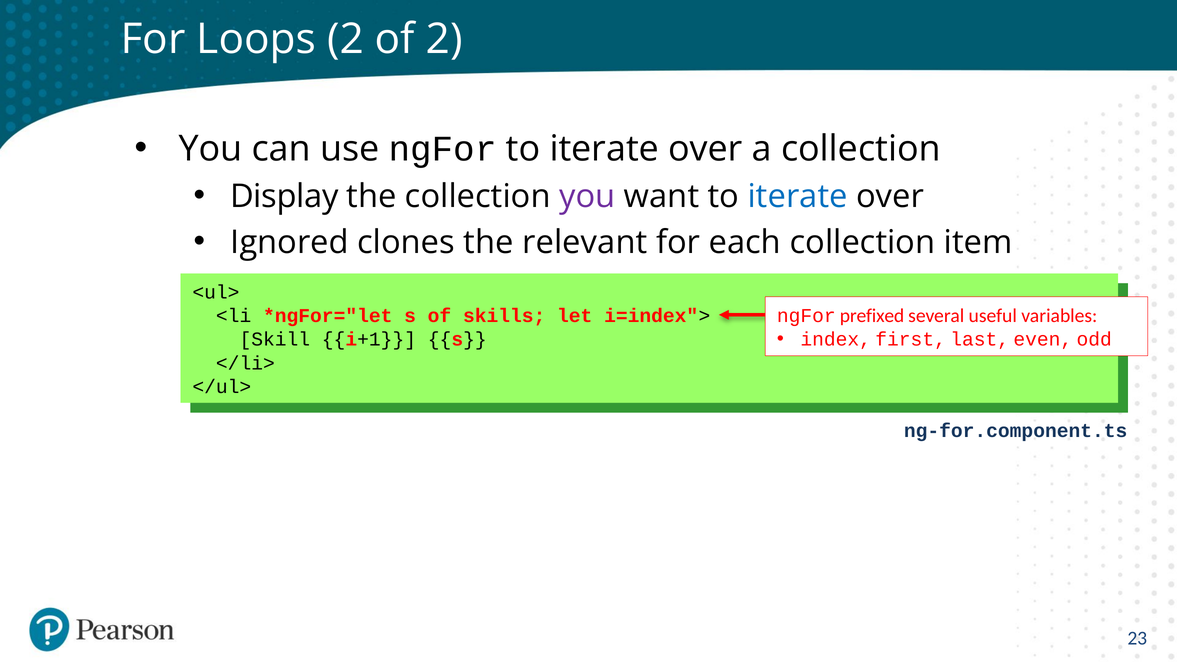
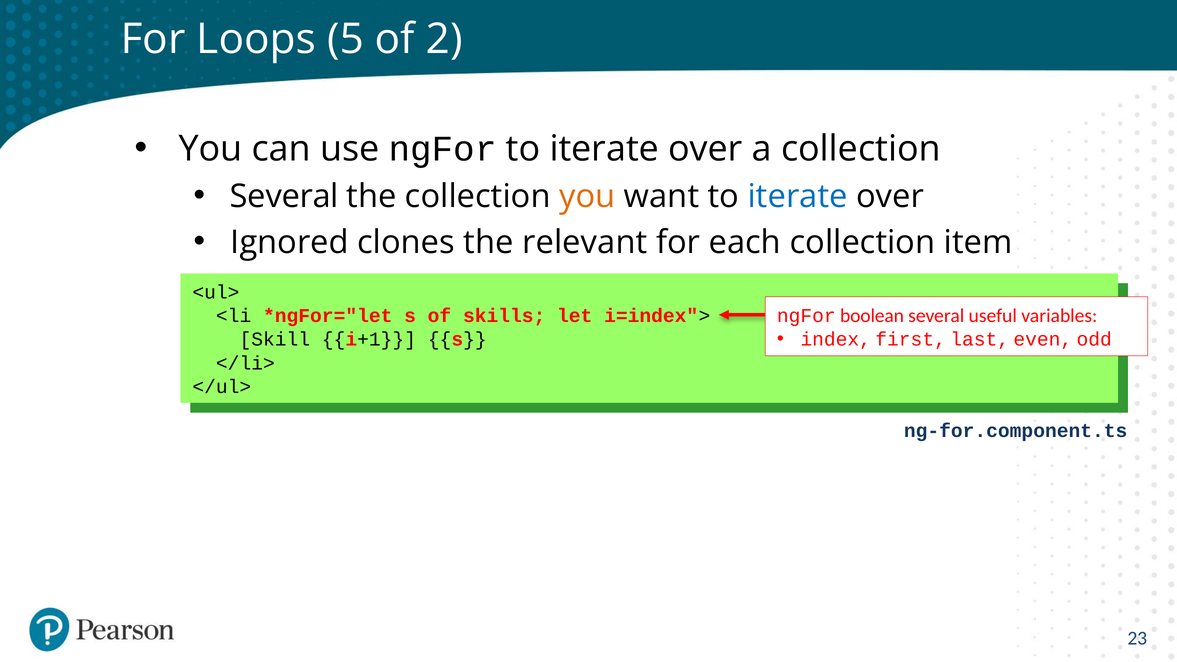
Loops 2: 2 -> 5 (346, 39)
Display: Display -> Several (284, 196)
you colour: purple -> orange (587, 196)
prefixed: prefixed -> boolean (872, 316)
